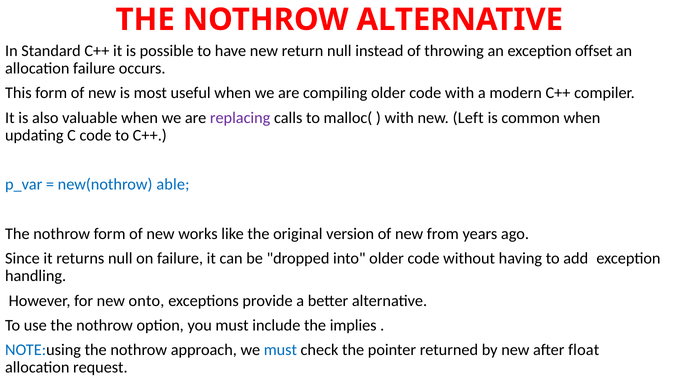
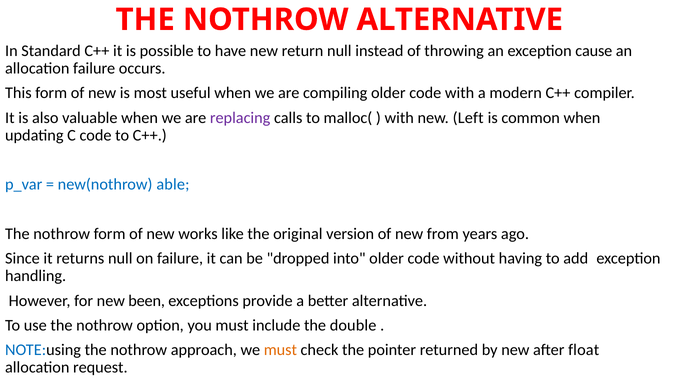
offset: offset -> cause (594, 51)
onto: onto -> been (147, 301)
implies: implies -> double (353, 325)
must colour: blue -> orange (280, 350)
